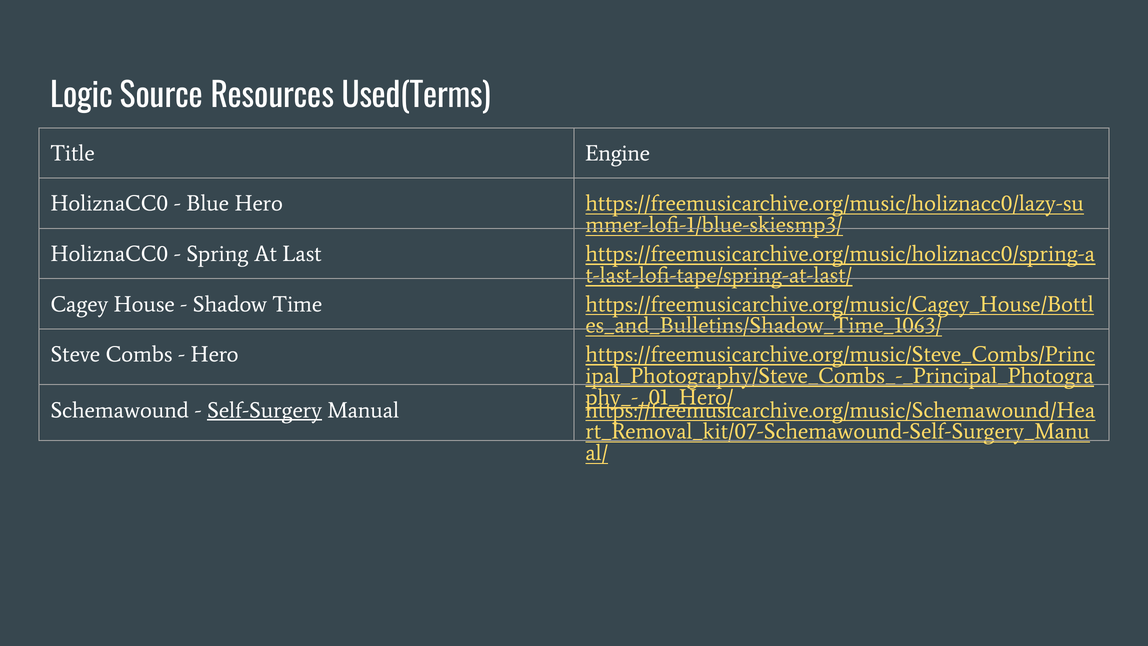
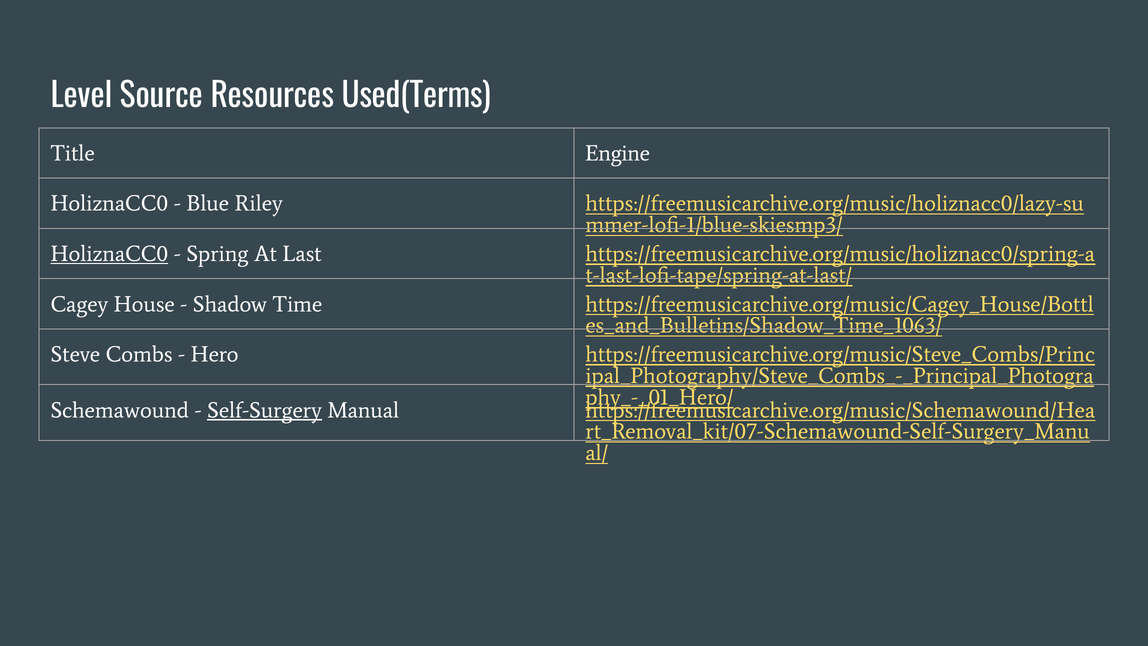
Logic: Logic -> Level (82, 96)
Blue Hero: Hero -> Riley (259, 204)
HoliznaCC0 underline: none -> present (109, 254)
